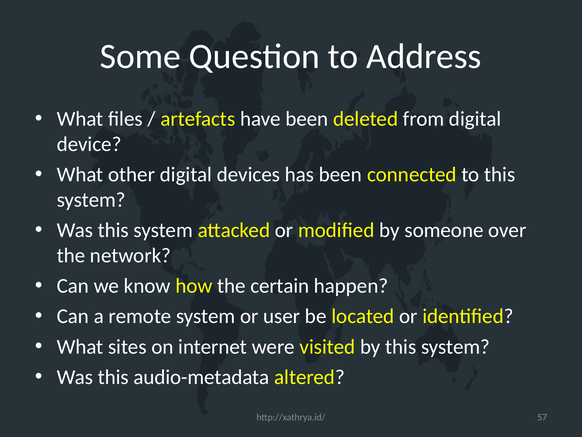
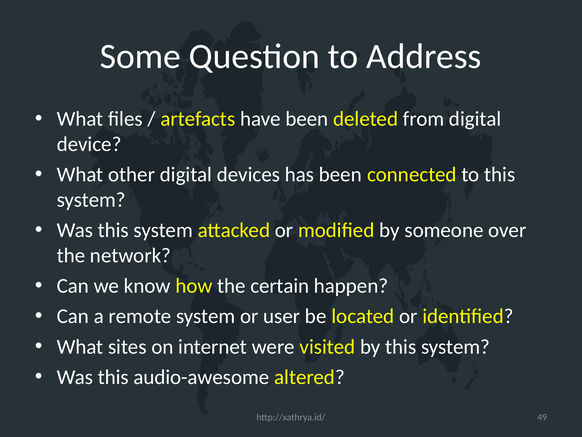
audio-metadata: audio-metadata -> audio-awesome (201, 377)
57: 57 -> 49 (542, 417)
